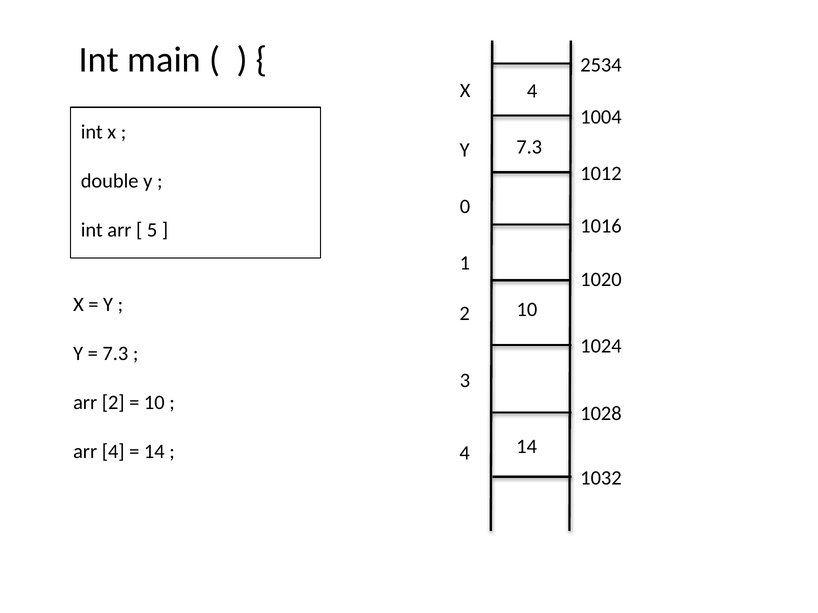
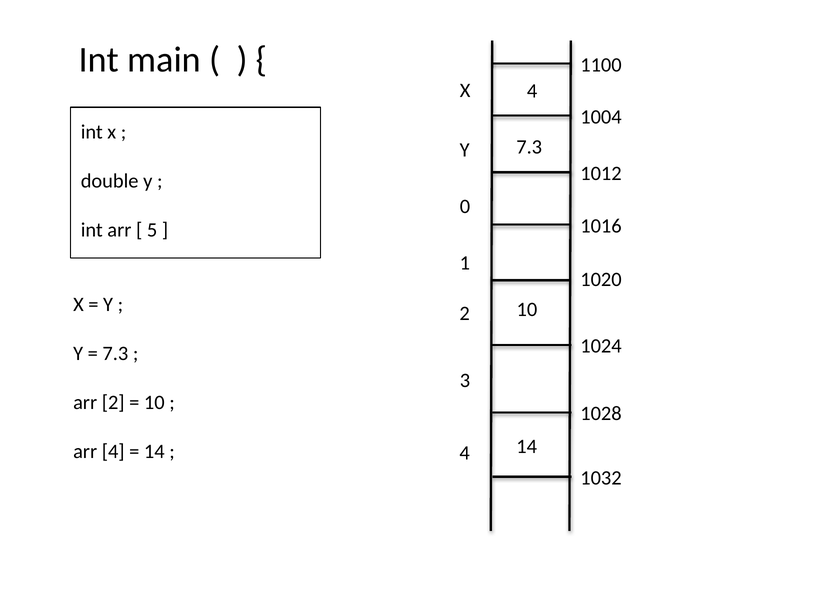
2534: 2534 -> 1100 (601, 65)
